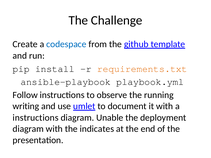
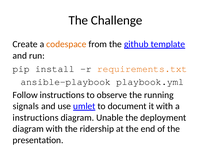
codespace colour: blue -> orange (66, 44)
writing: writing -> signals (26, 106)
indicates: indicates -> ridership (97, 129)
